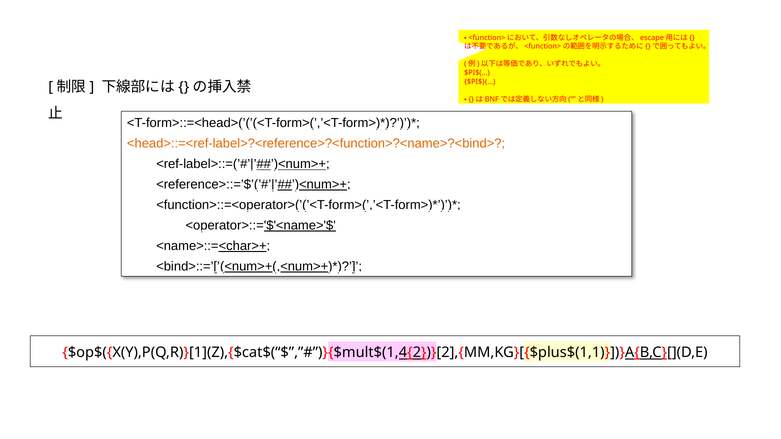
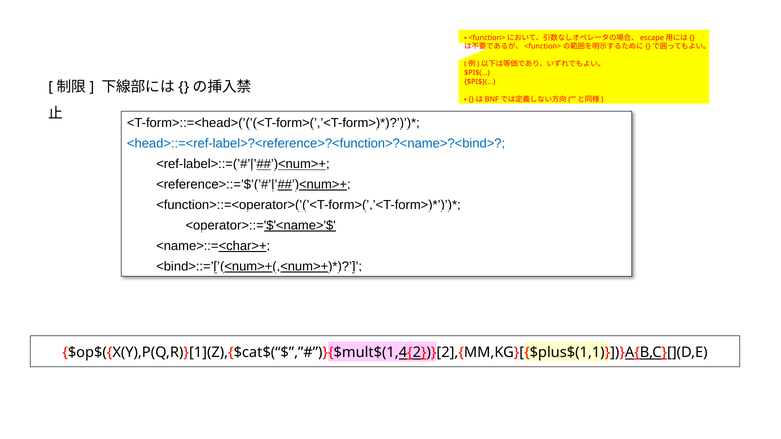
<head>::=<ref-label>?<reference>?<function>?<name>?<bind> colour: orange -> blue (316, 143)
